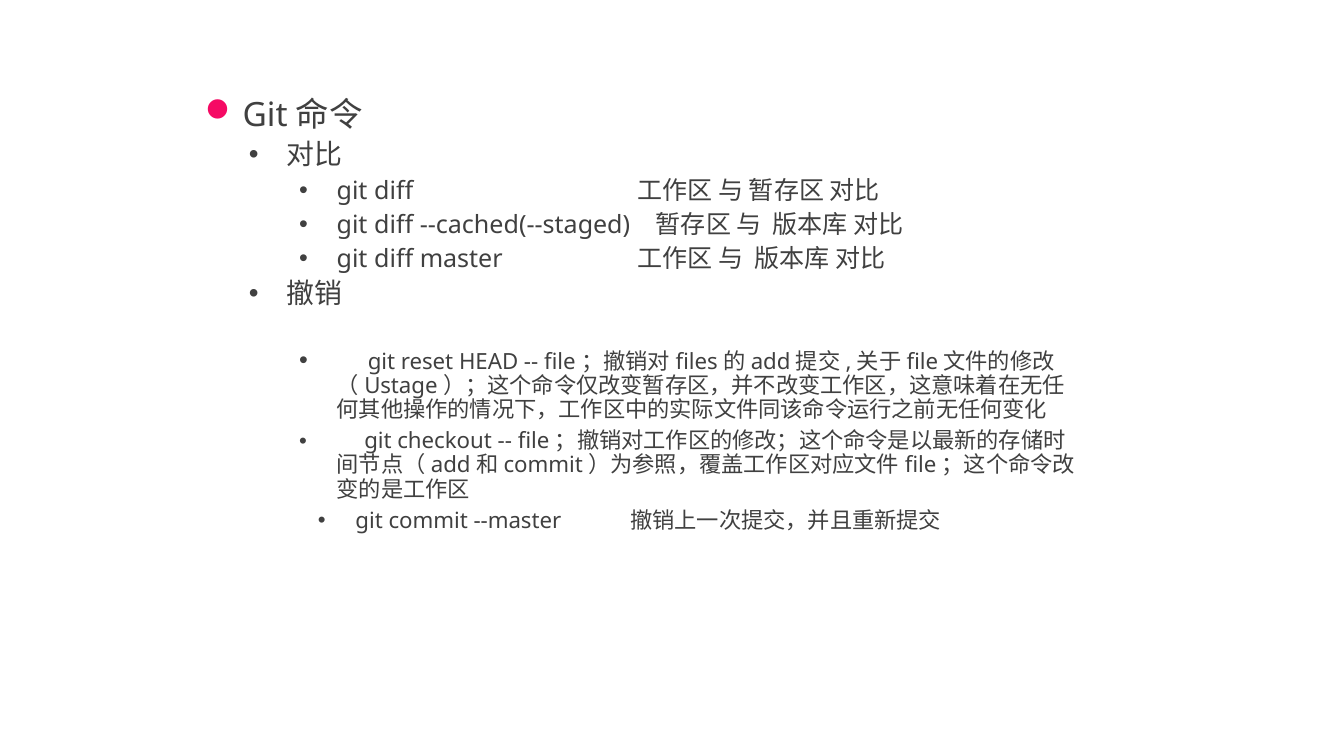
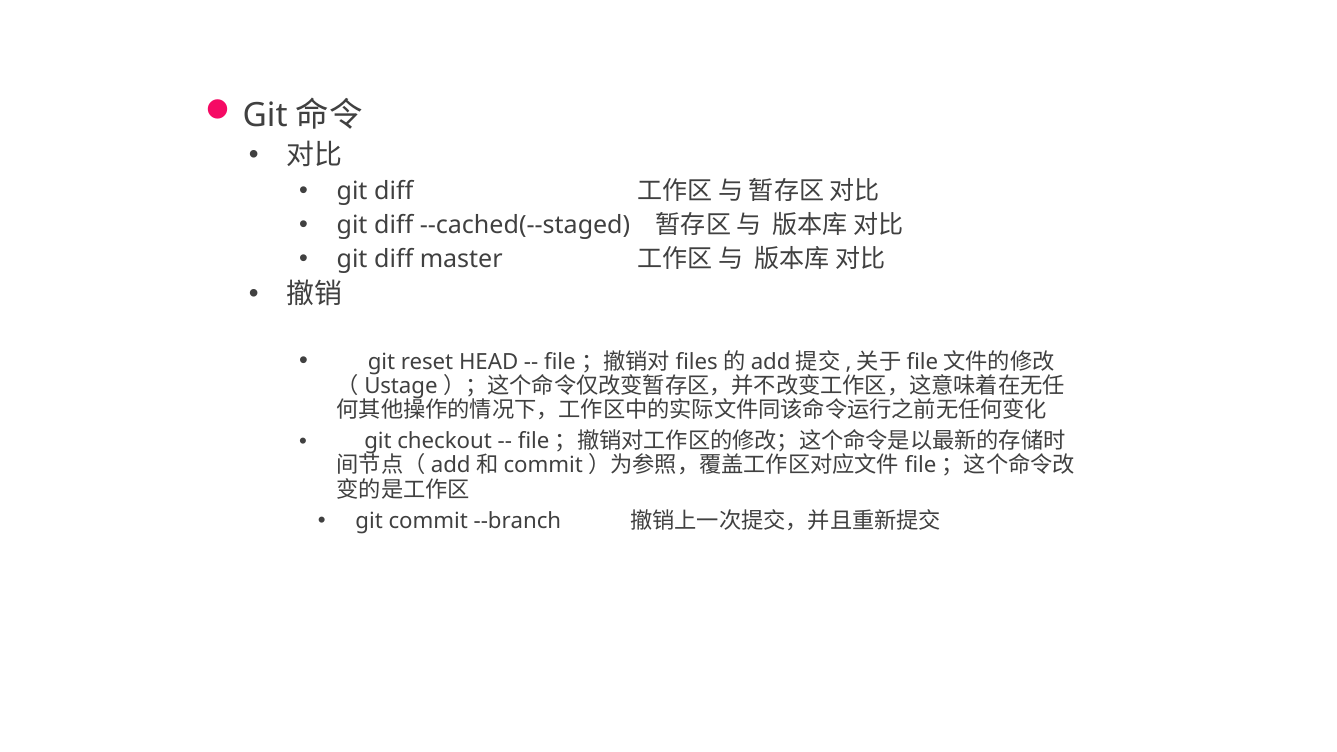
--master: --master -> --branch (517, 521)
